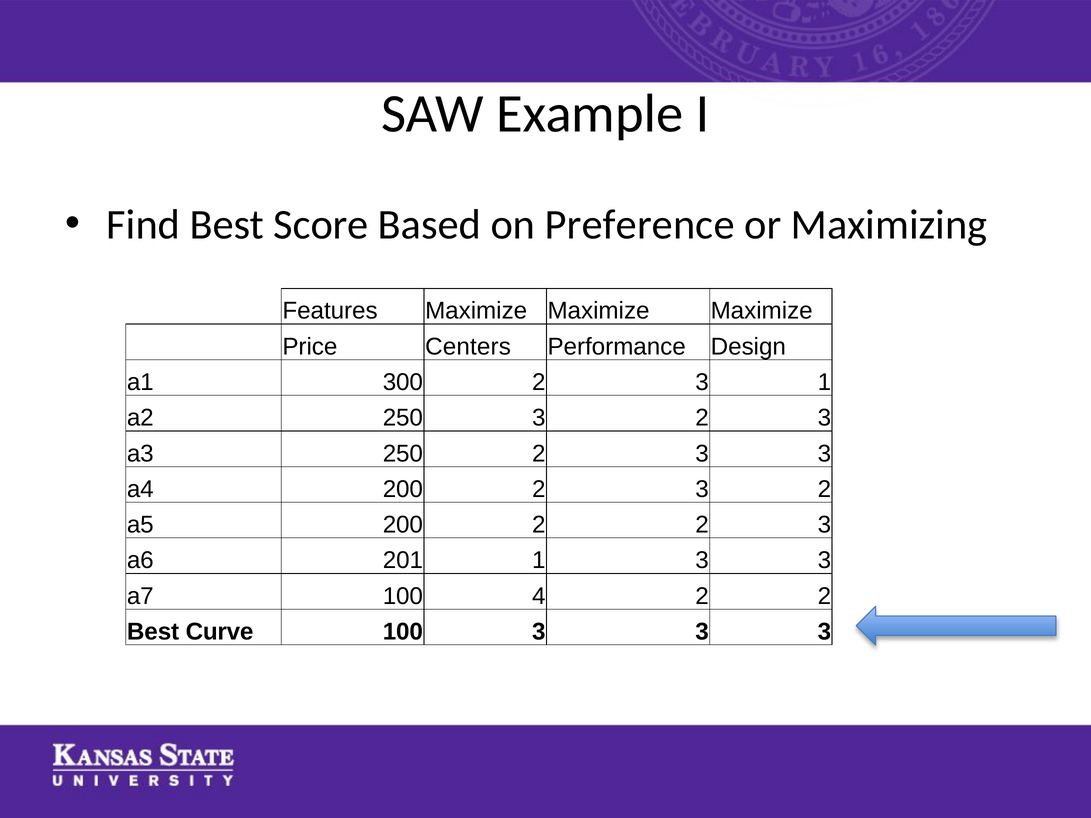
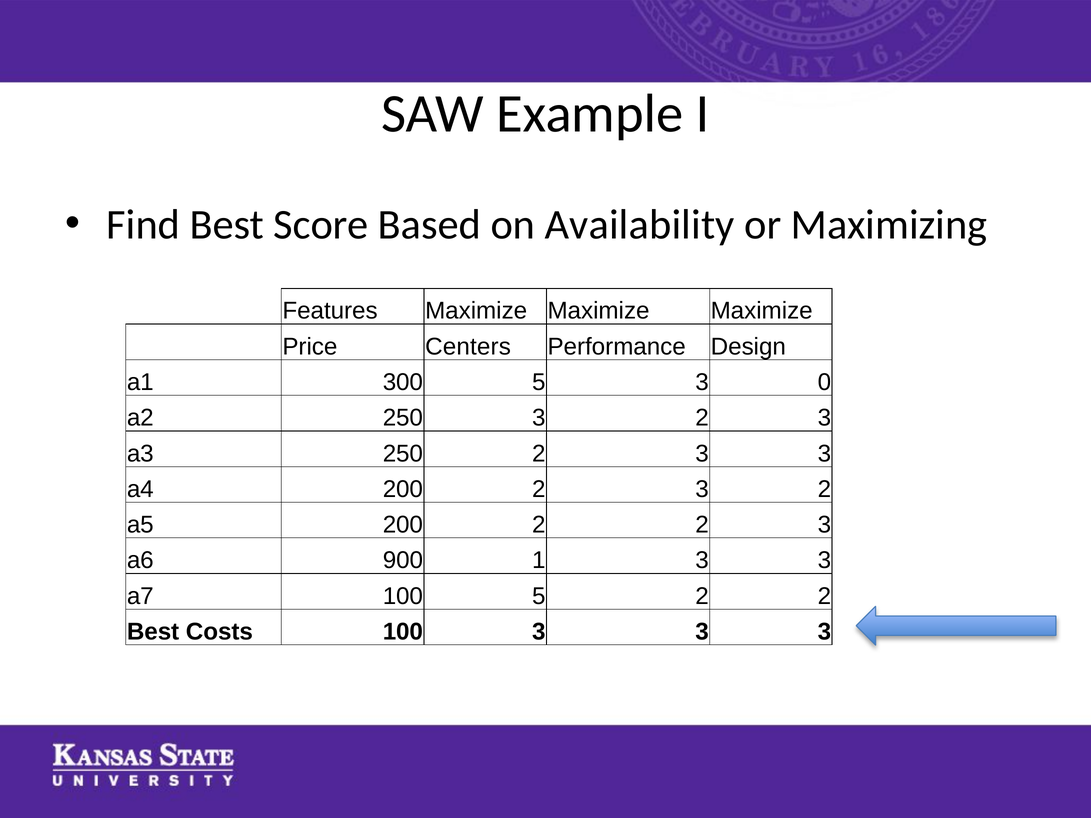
Preference: Preference -> Availability (640, 225)
300 2: 2 -> 5 (539, 382)
3 1: 1 -> 0 (824, 382)
201: 201 -> 900 (403, 561)
100 4: 4 -> 5 (539, 596)
Curve: Curve -> Costs (219, 632)
